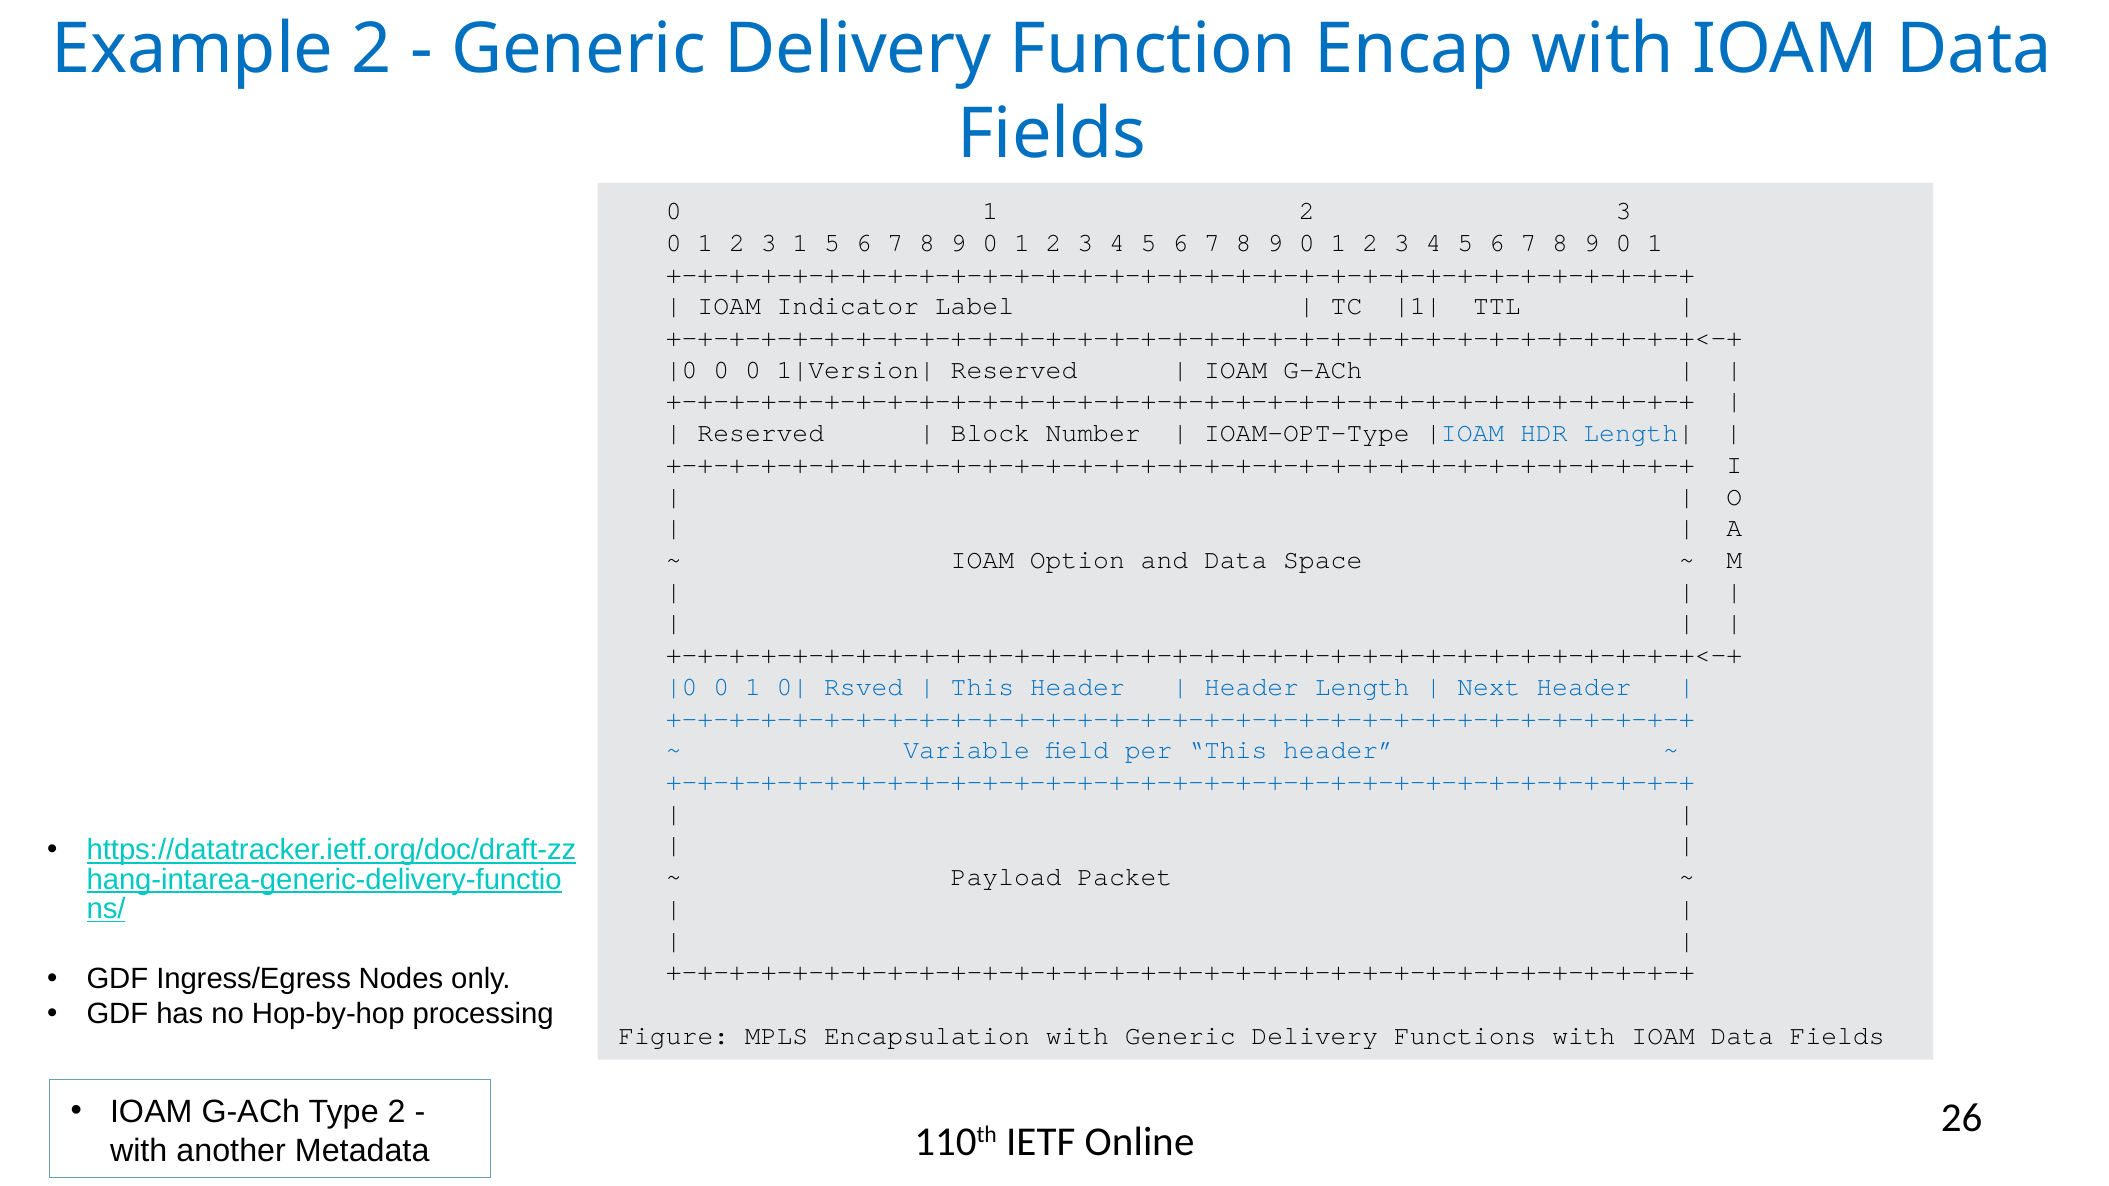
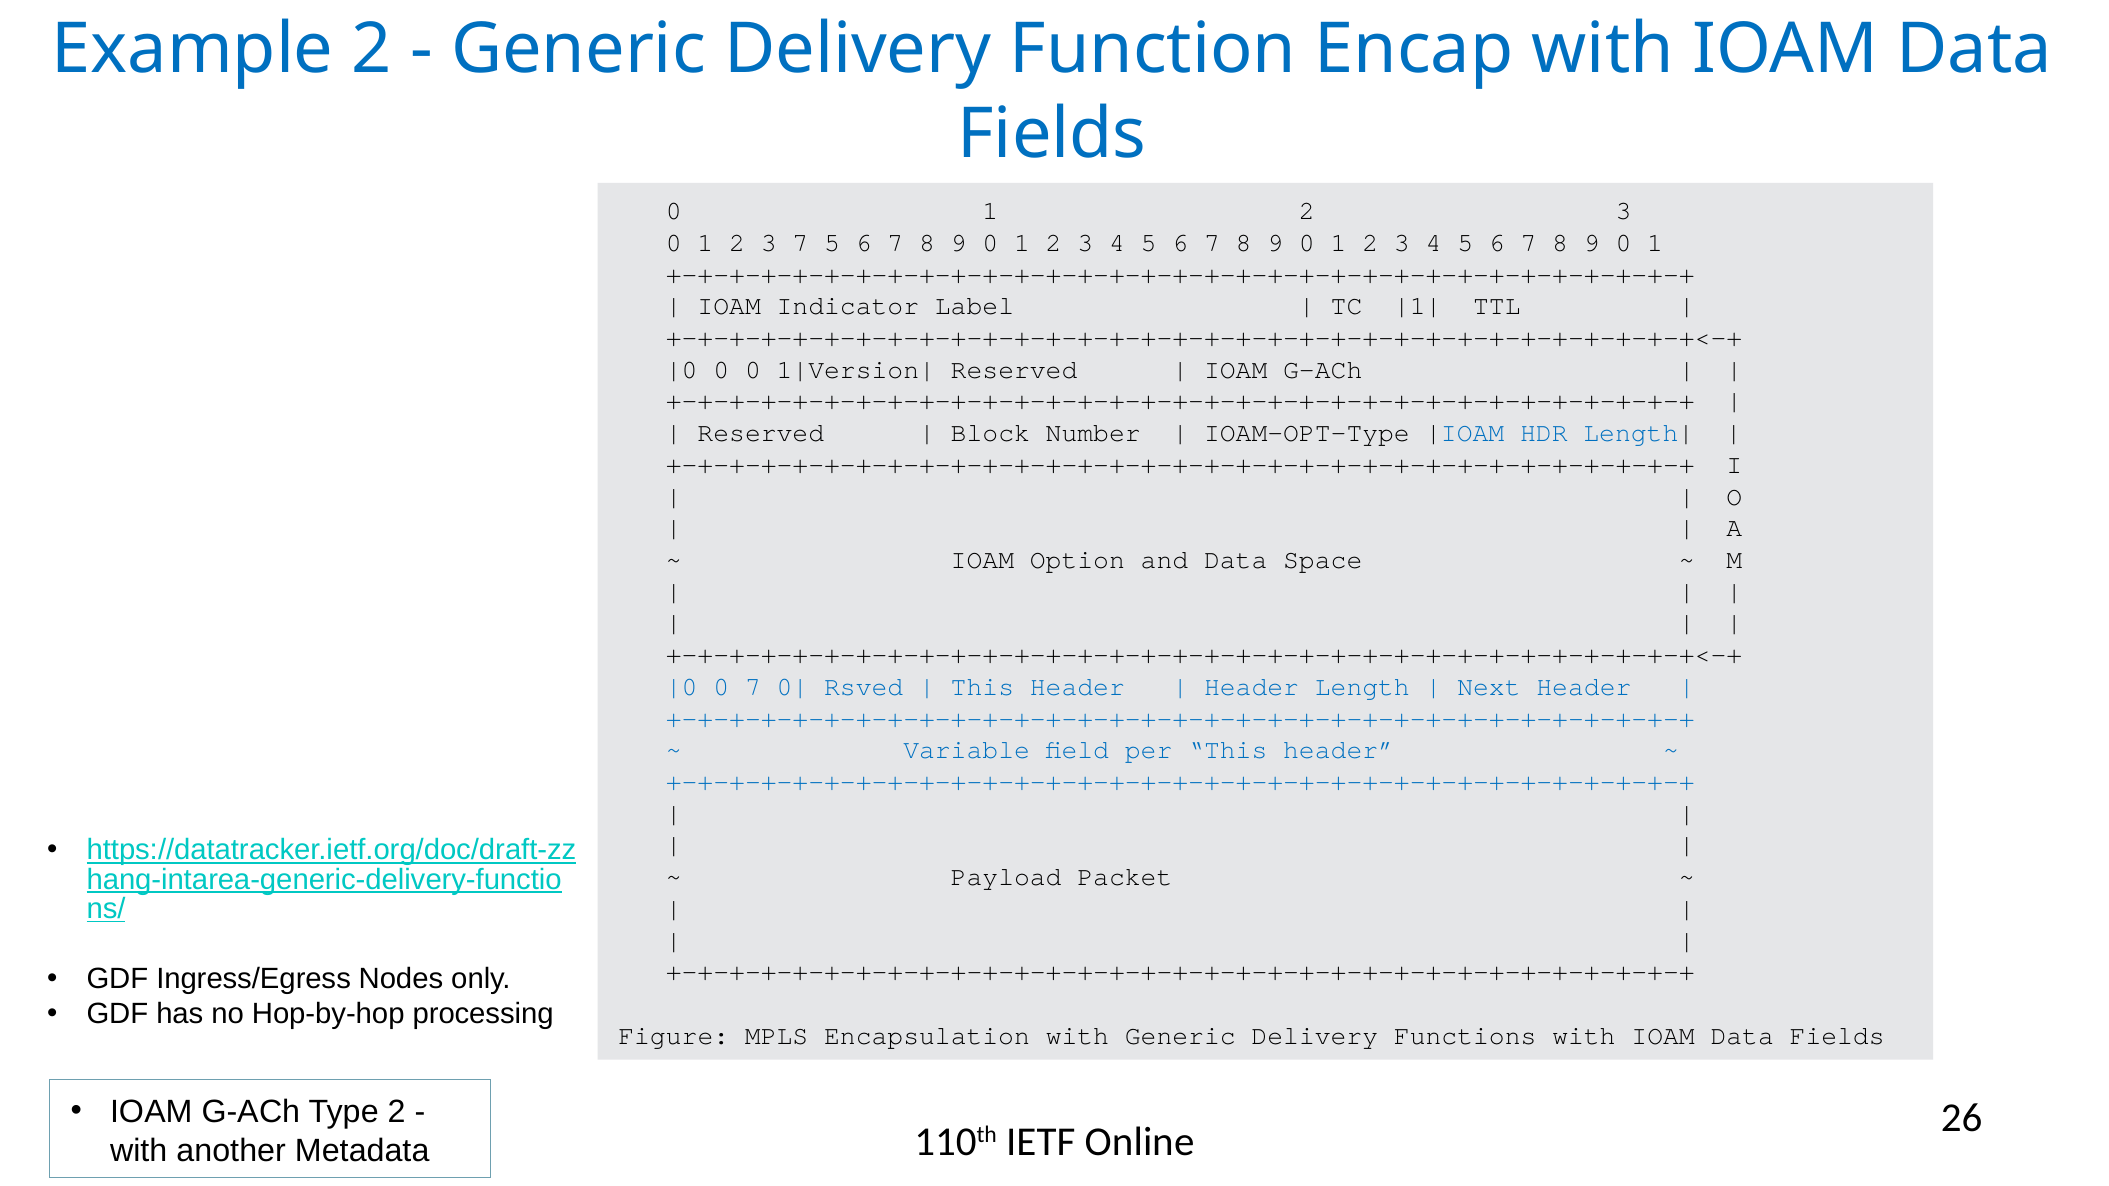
3 1: 1 -> 7 (800, 243)
1: 1 -> 7 (753, 687)
